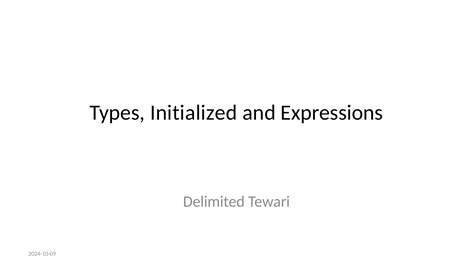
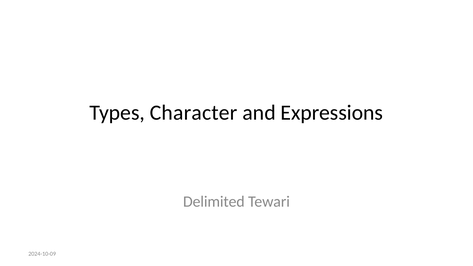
Initialized: Initialized -> Character (194, 113)
